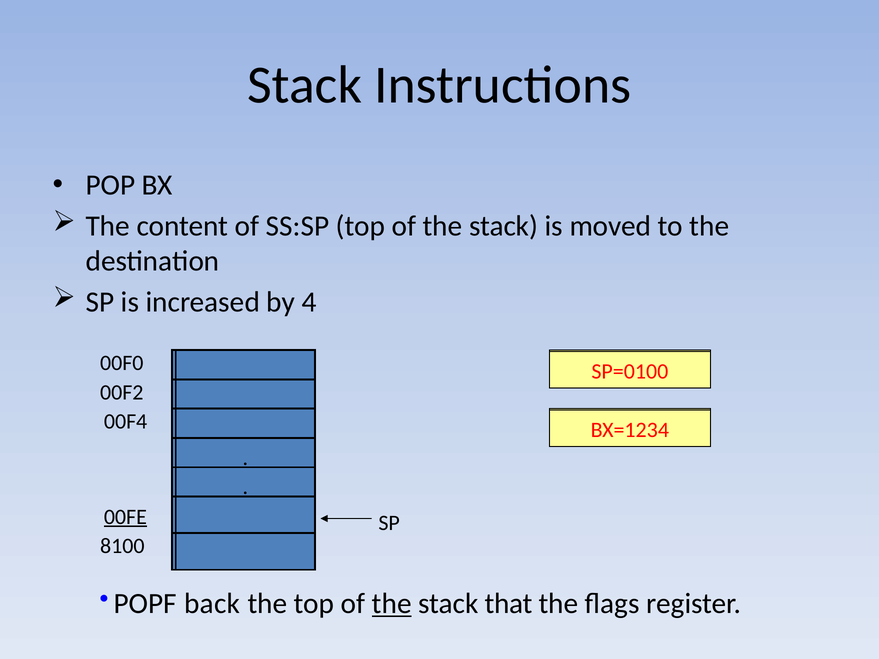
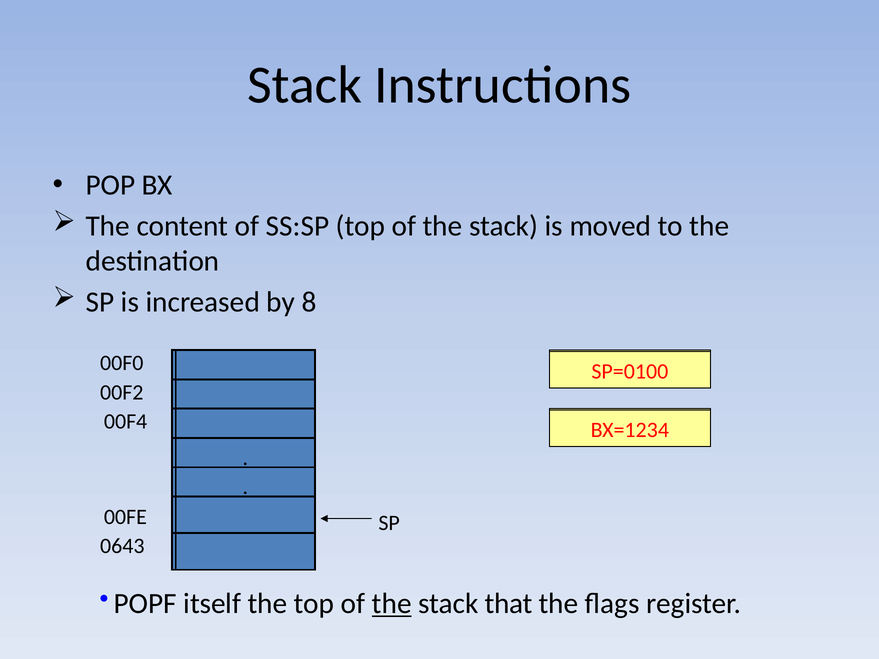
4: 4 -> 8 (309, 302)
00FE underline: present -> none (125, 517)
8100: 8100 -> 0643 (122, 546)
back: back -> itself (212, 604)
